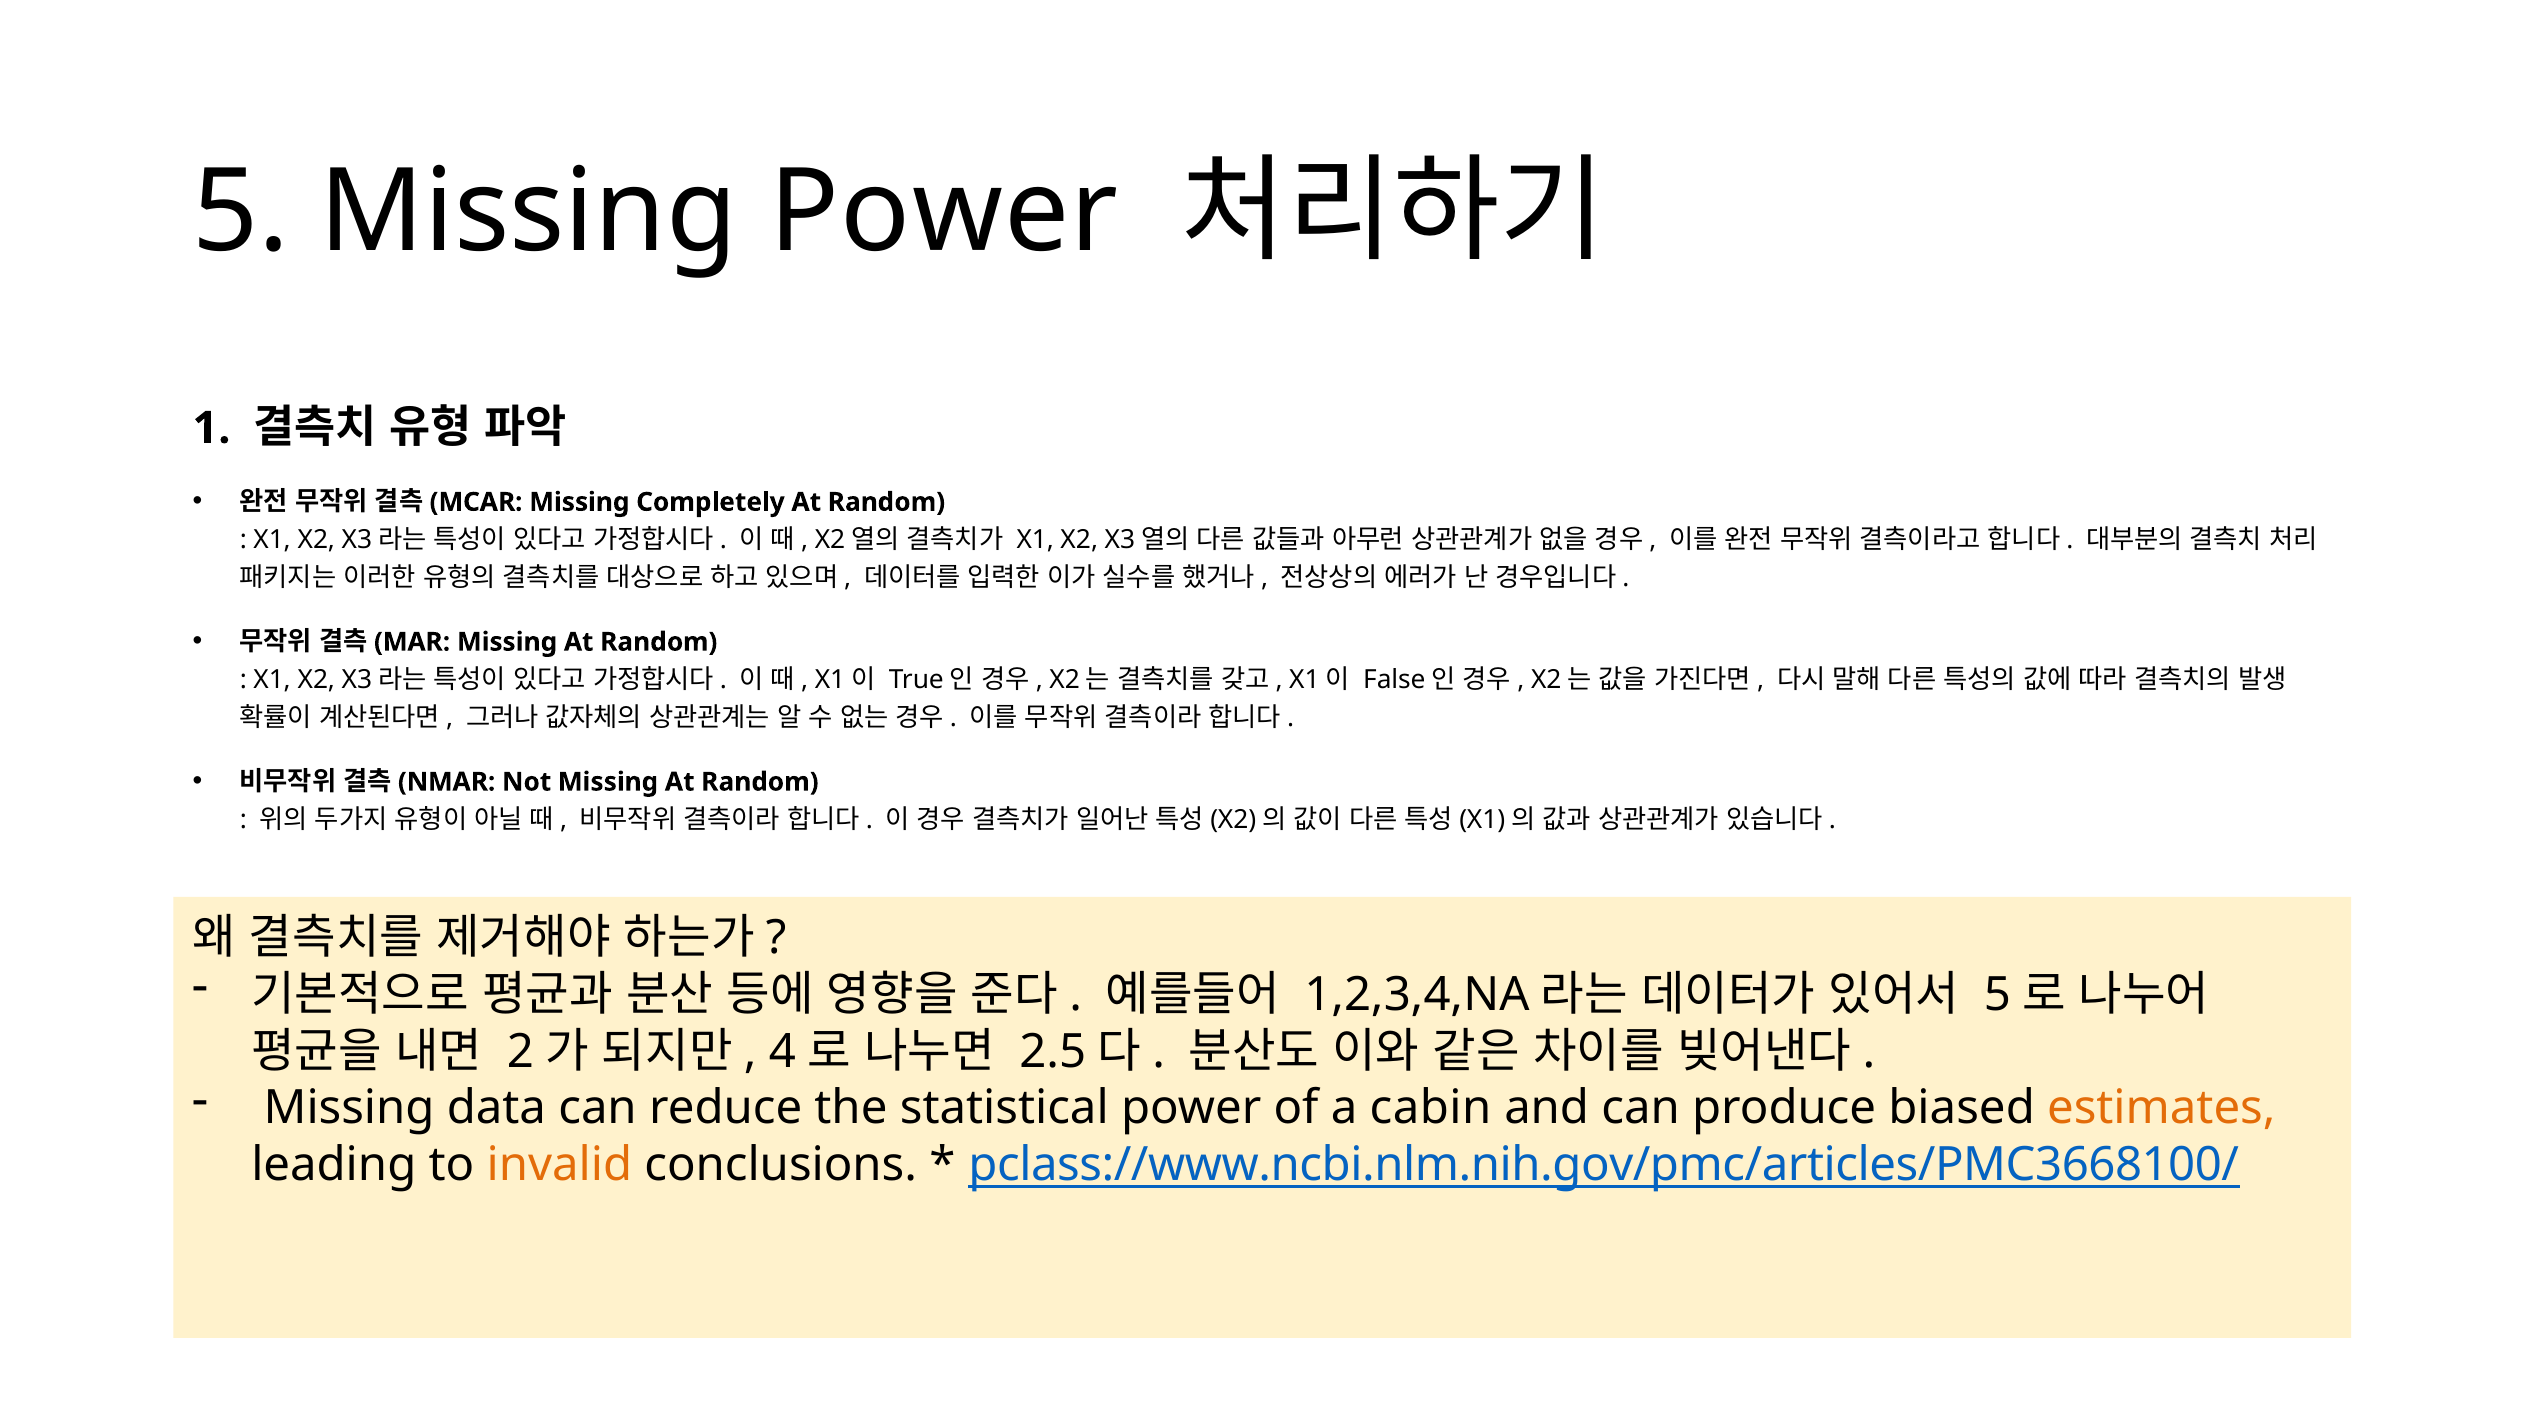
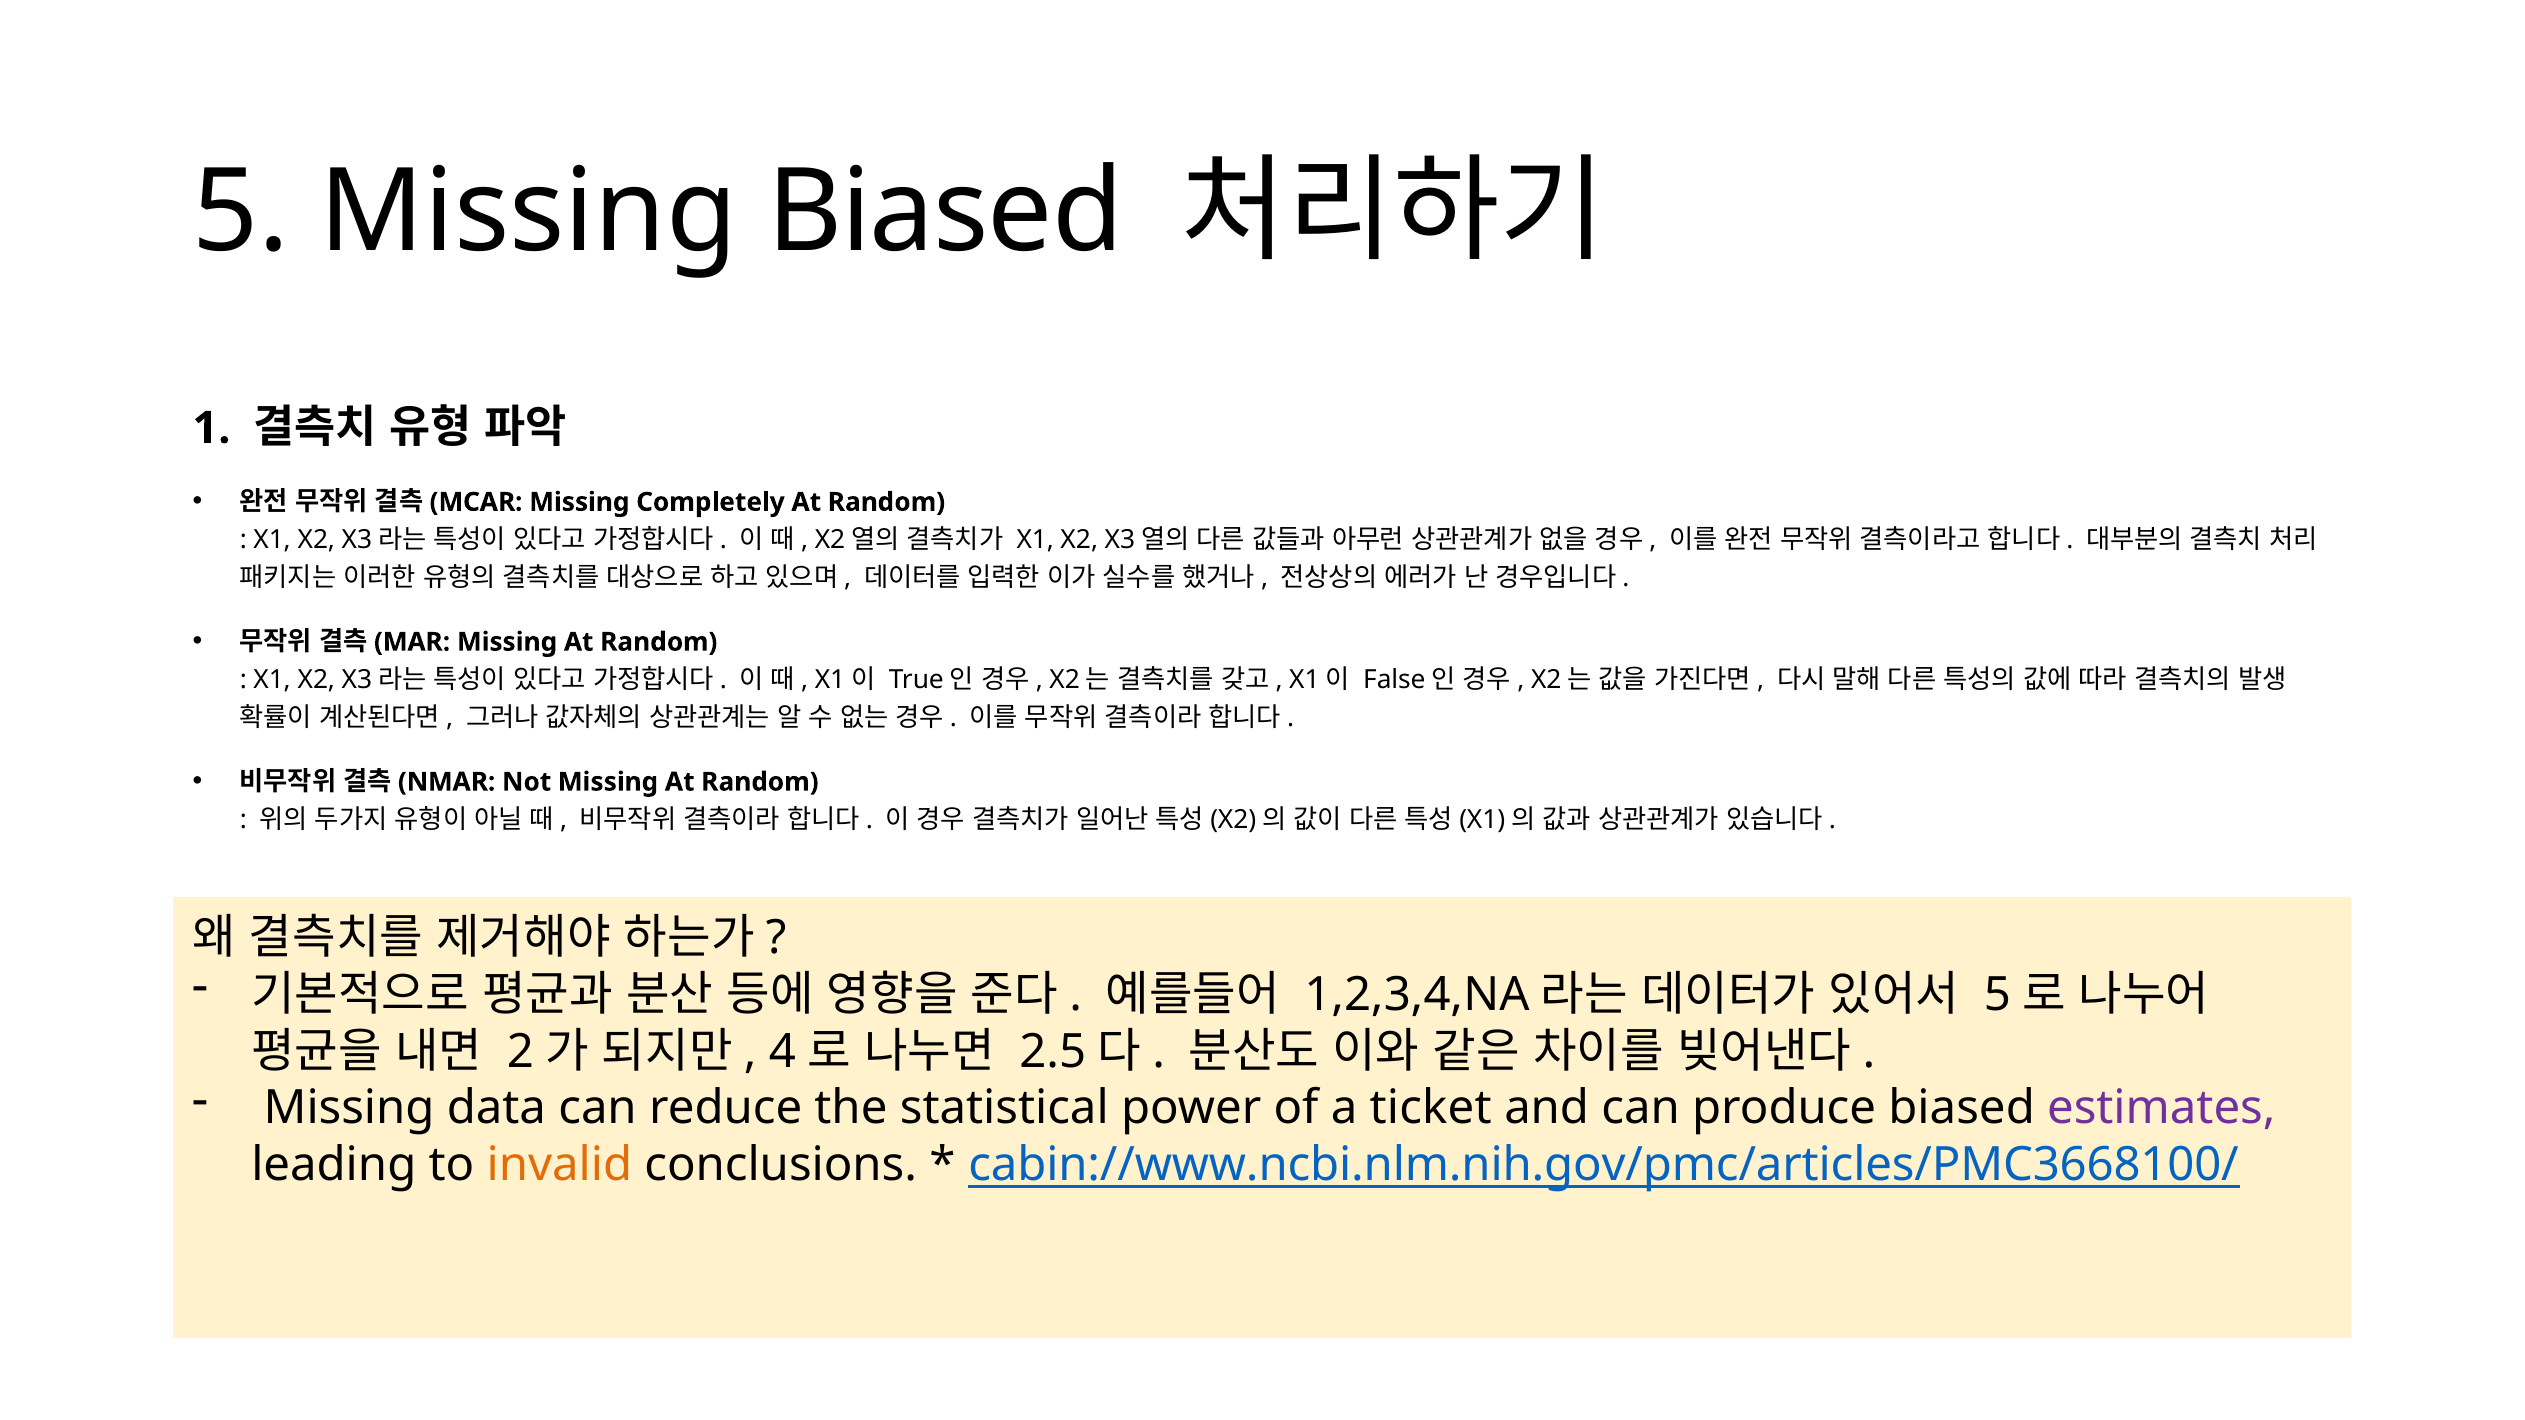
Missing Power: Power -> Biased (945, 212)
cabin: cabin -> ticket (1431, 1109)
estimates colour: orange -> purple (2161, 1109)
pclass://www.ncbi.nlm.nih.gov/pmc/articles/PMC3668100/: pclass://www.ncbi.nlm.nih.gov/pmc/articles/PMC3668100/ -> cabin://www.ncbi.nlm.nih.gov/pmc/articles/PMC3668100/ (1604, 1165)
